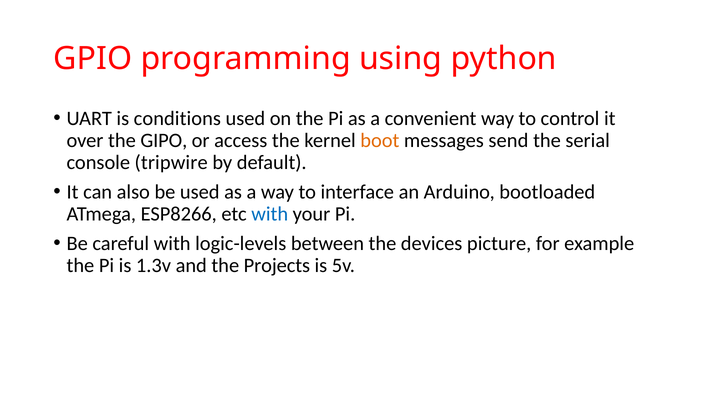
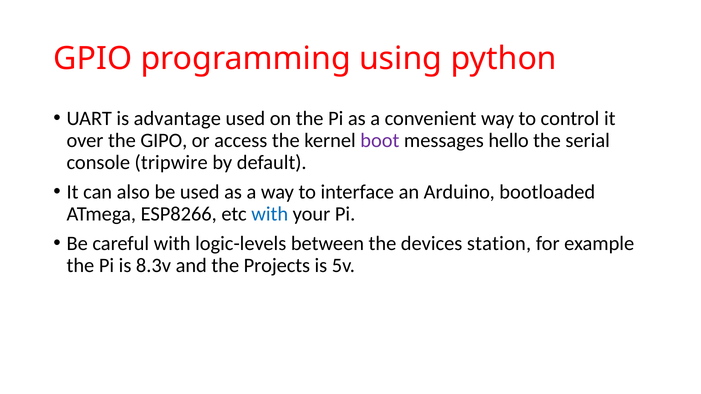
conditions: conditions -> advantage (177, 119)
boot colour: orange -> purple (380, 141)
send: send -> hello (509, 141)
picture: picture -> station (499, 244)
1.3v: 1.3v -> 8.3v (153, 266)
